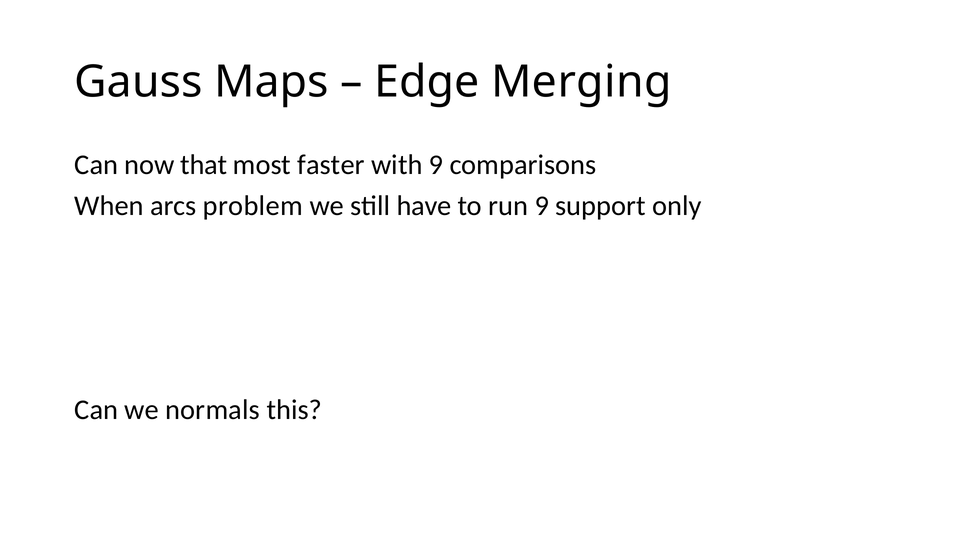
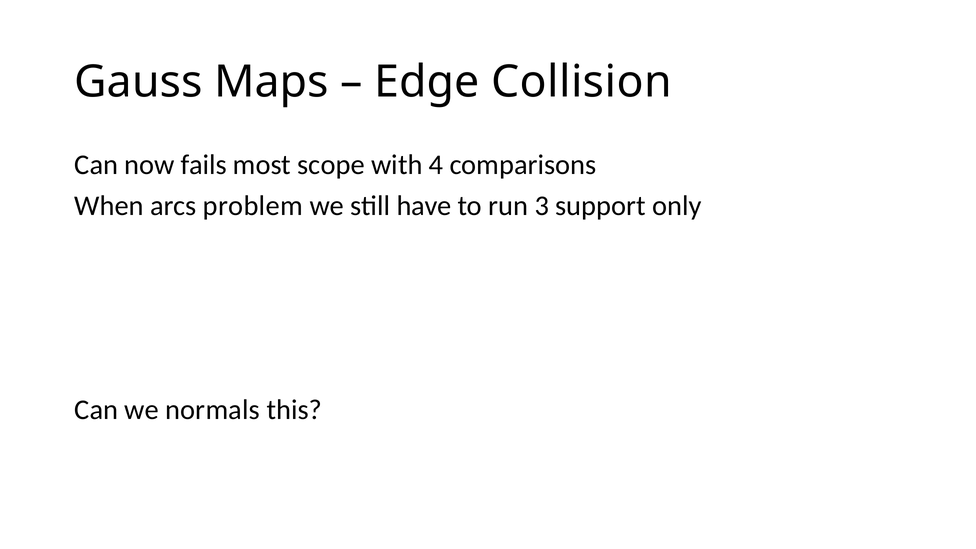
Merging: Merging -> Collision (581, 82)
that: that -> fails (204, 165)
faster: faster -> scope (331, 165)
with 9: 9 -> 4 (436, 165)
run 9: 9 -> 3 (542, 206)
